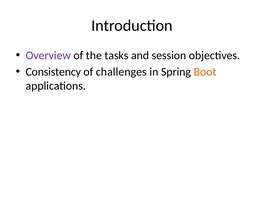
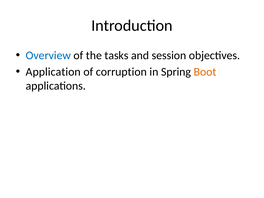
Overview colour: purple -> blue (48, 55)
Consistency: Consistency -> Application (53, 72)
challenges: challenges -> corruption (121, 72)
